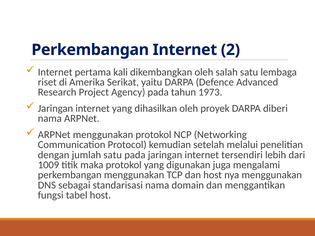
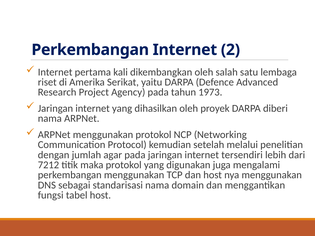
jumlah satu: satu -> agar (113, 155)
1009: 1009 -> 7212 (48, 165)
